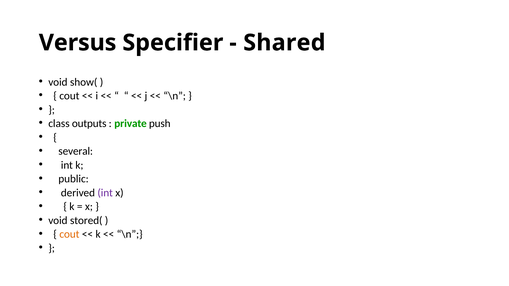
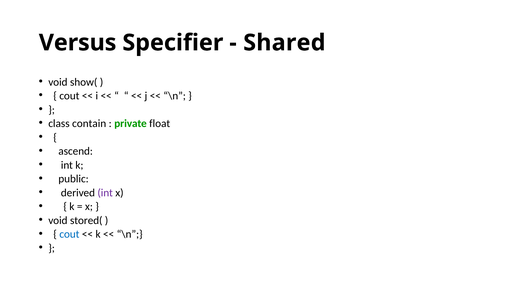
outputs: outputs -> contain (89, 124)
push: push -> float (160, 124)
several: several -> ascend (76, 151)
cout colour: orange -> blue (69, 235)
